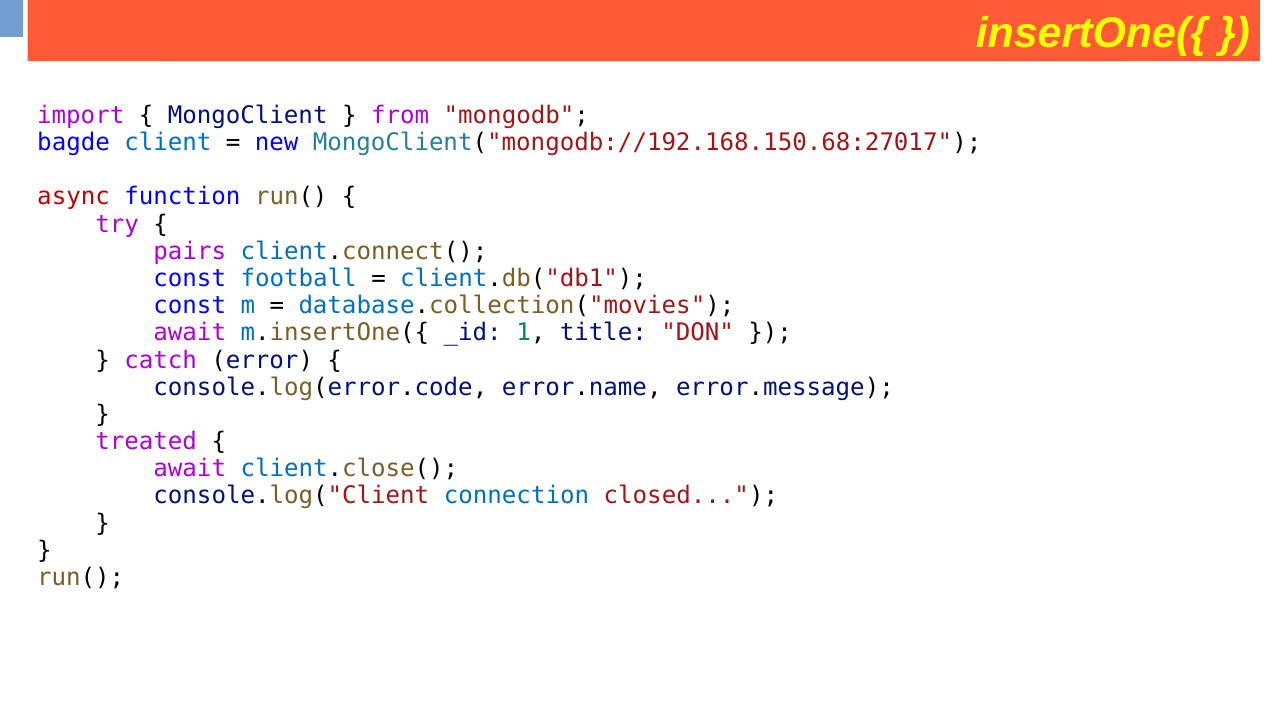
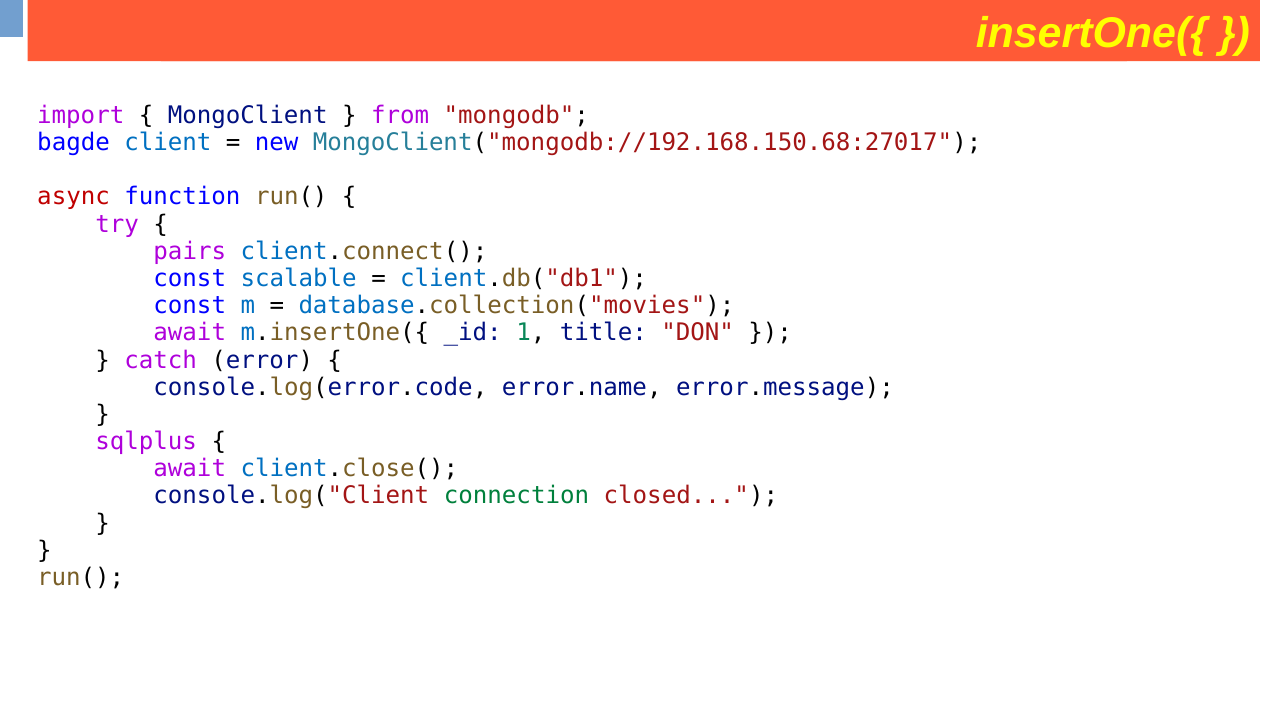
football: football -> scalable (299, 278)
treated: treated -> sqlplus (146, 441)
connection colour: blue -> green (516, 496)
